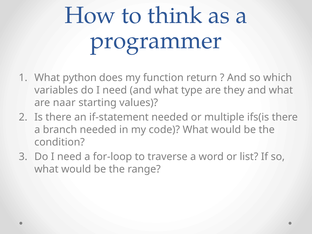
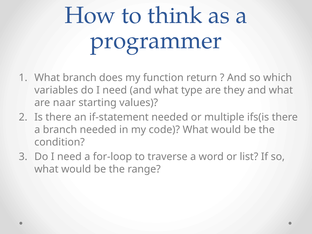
What python: python -> branch (80, 78)
